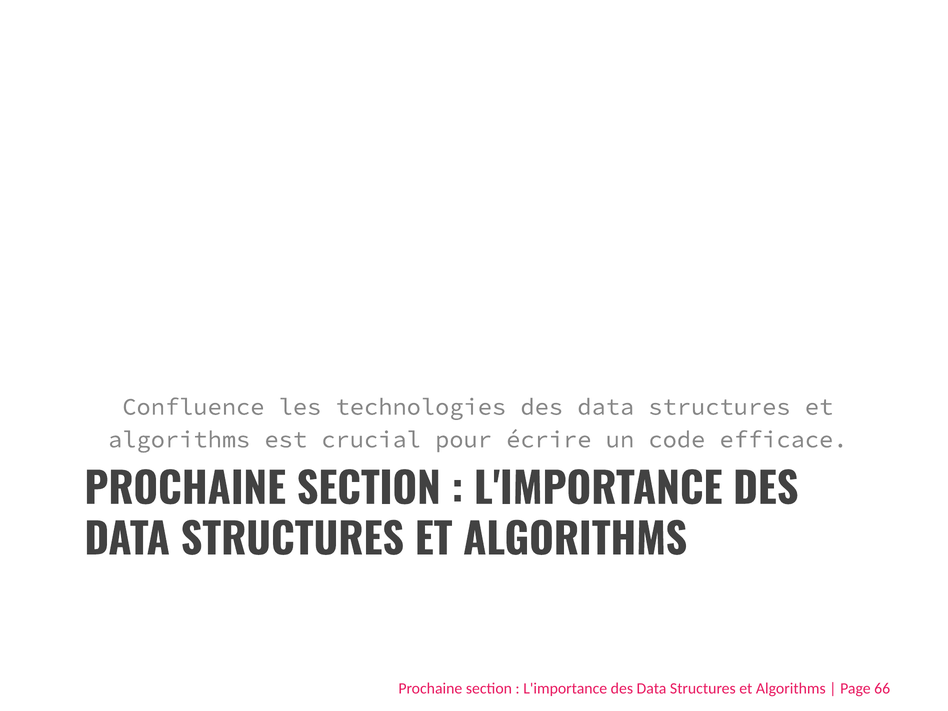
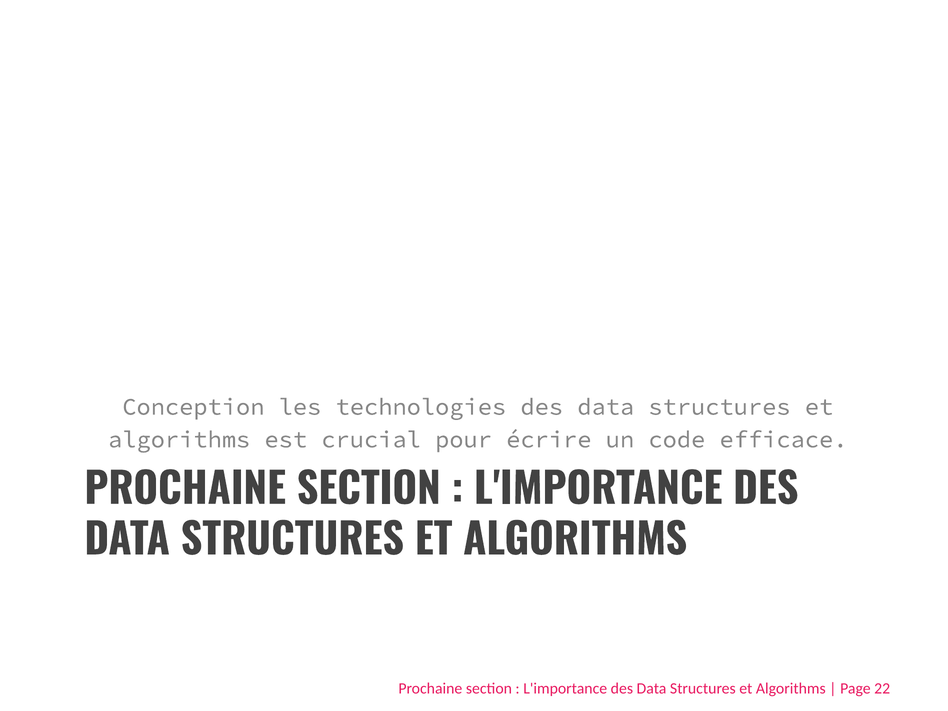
Confluence: Confluence -> Conception (193, 407)
66: 66 -> 22 (882, 688)
